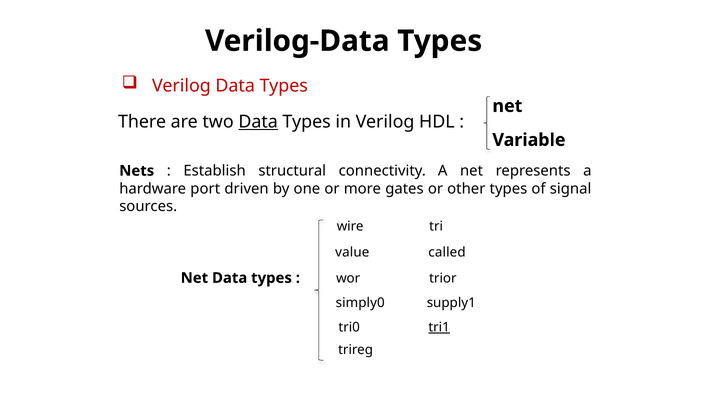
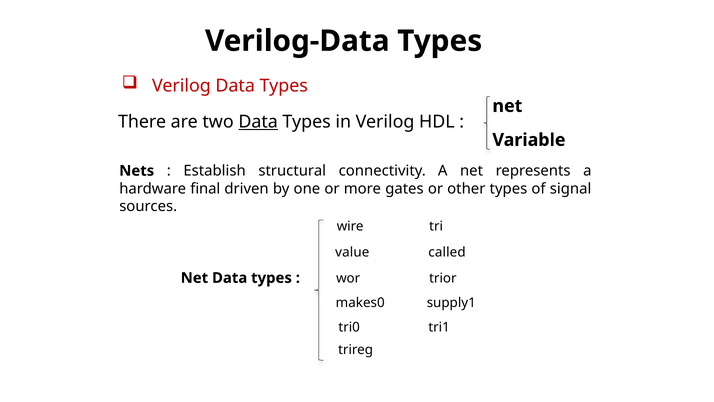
port: port -> final (205, 189)
simply0: simply0 -> makes0 (360, 302)
tri1 underline: present -> none (439, 327)
